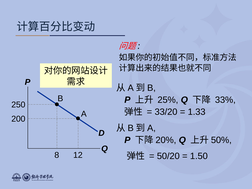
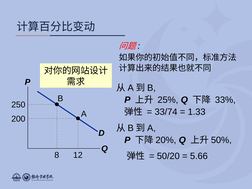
33/20: 33/20 -> 33/74 (166, 112)
1.50: 1.50 -> 5.66 (199, 156)
